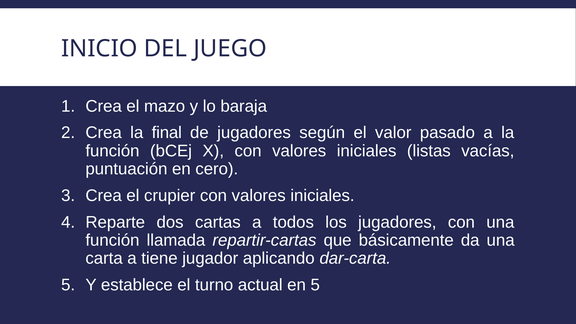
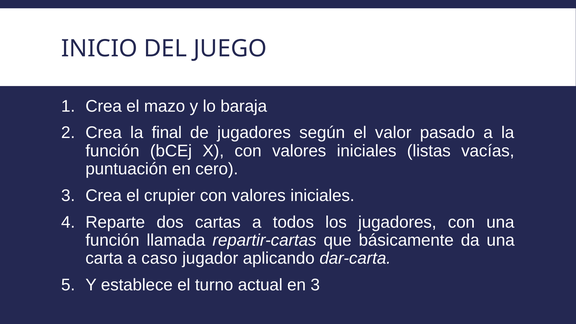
tiene: tiene -> caso (159, 258)
en 5: 5 -> 3 (315, 285)
